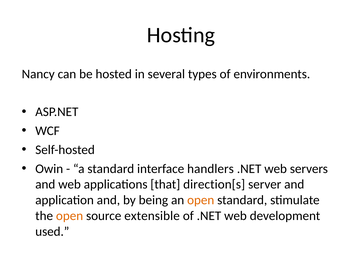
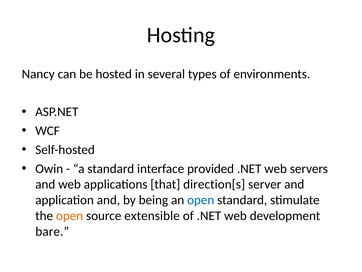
handlers: handlers -> provided (211, 168)
open colour: orange -> blue (201, 200)
used: used -> bare (52, 231)
